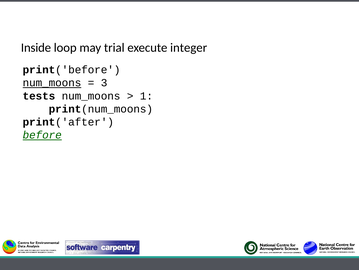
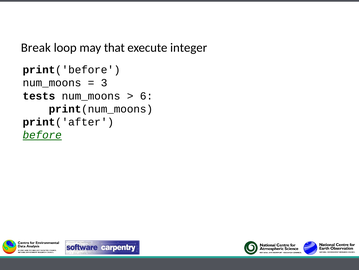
Inside: Inside -> Break (36, 48)
trial: trial -> that (114, 48)
num_moons underline: present -> none (52, 83)
1: 1 -> 6 (146, 96)
